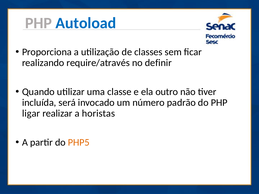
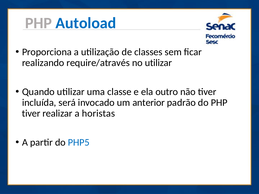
no definir: definir -> utilizar (158, 63)
número: número -> anterior (149, 103)
ligar: ligar -> tiver (31, 114)
PHP5 colour: orange -> blue (79, 143)
